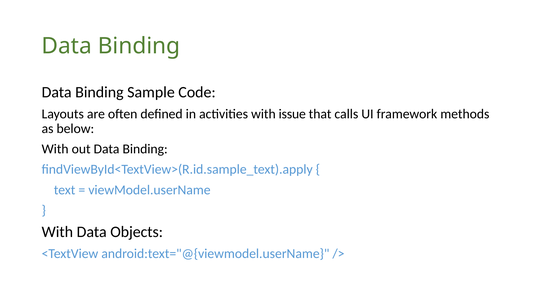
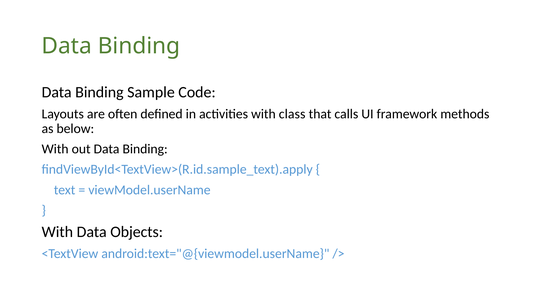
issue: issue -> class (292, 114)
